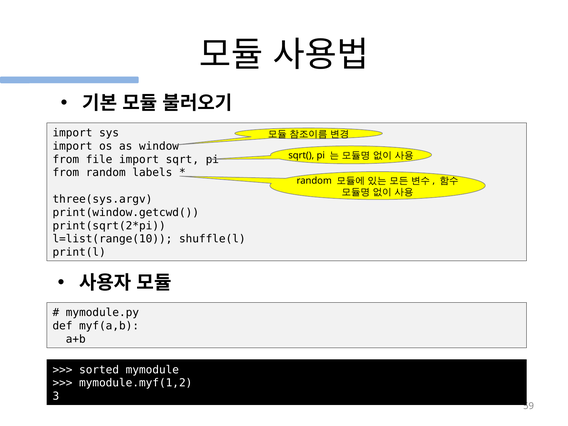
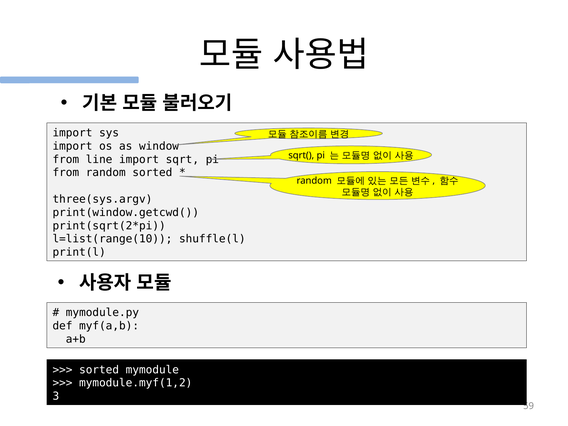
file: file -> line (99, 159)
random labels: labels -> sorted (152, 173)
